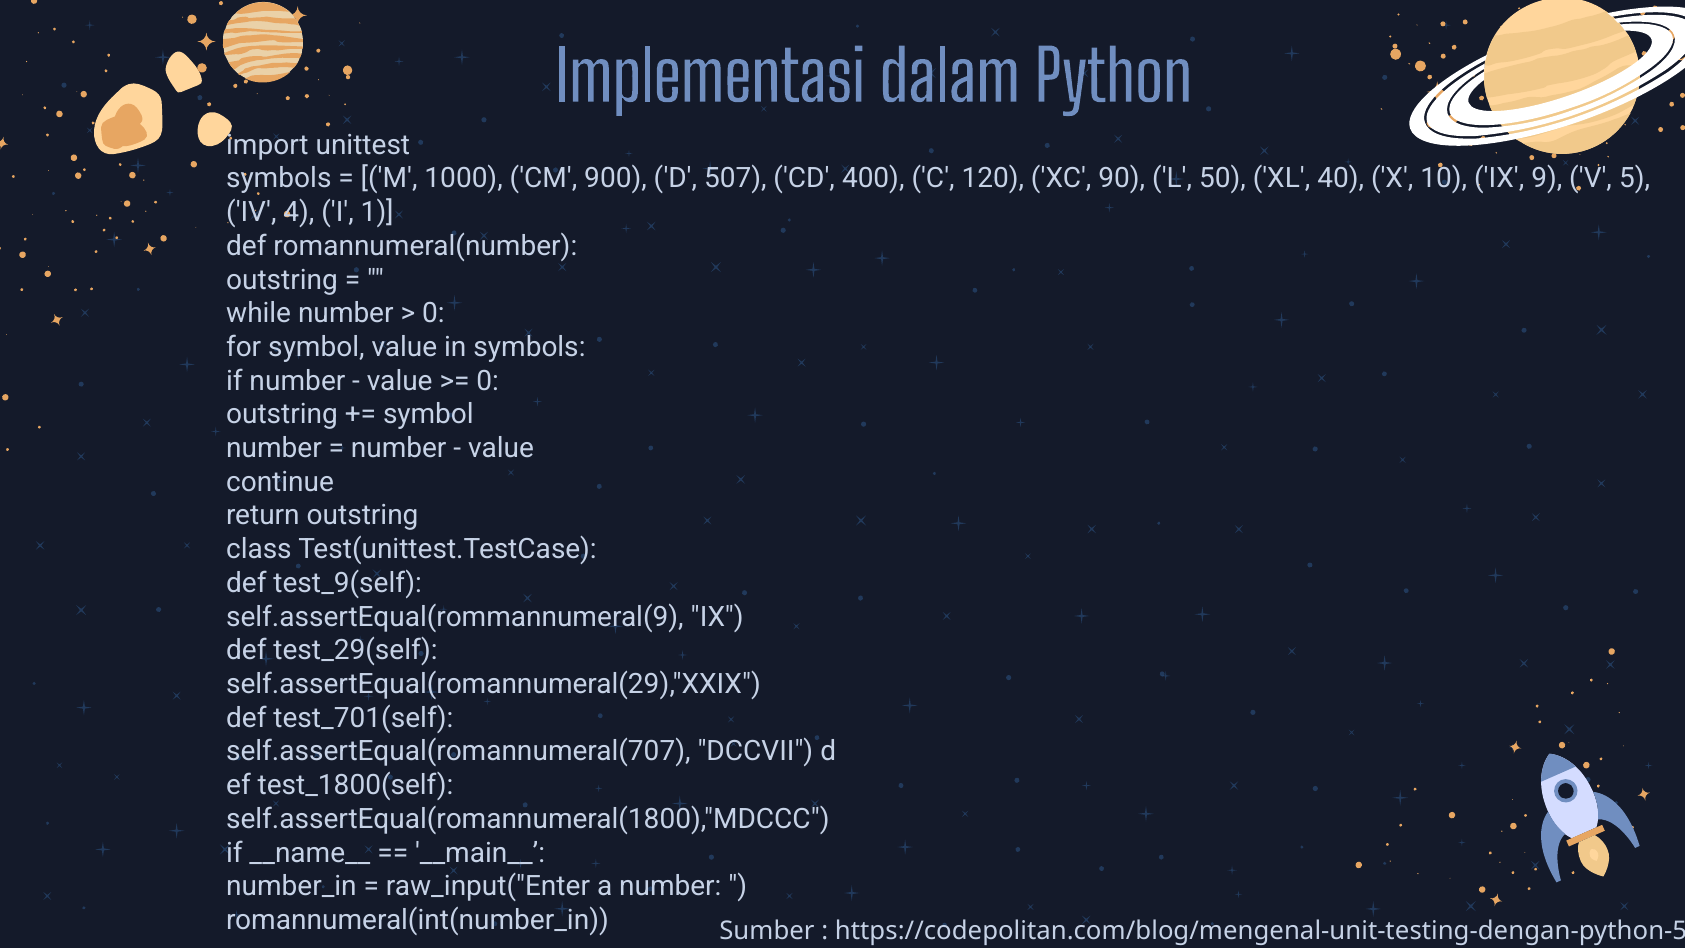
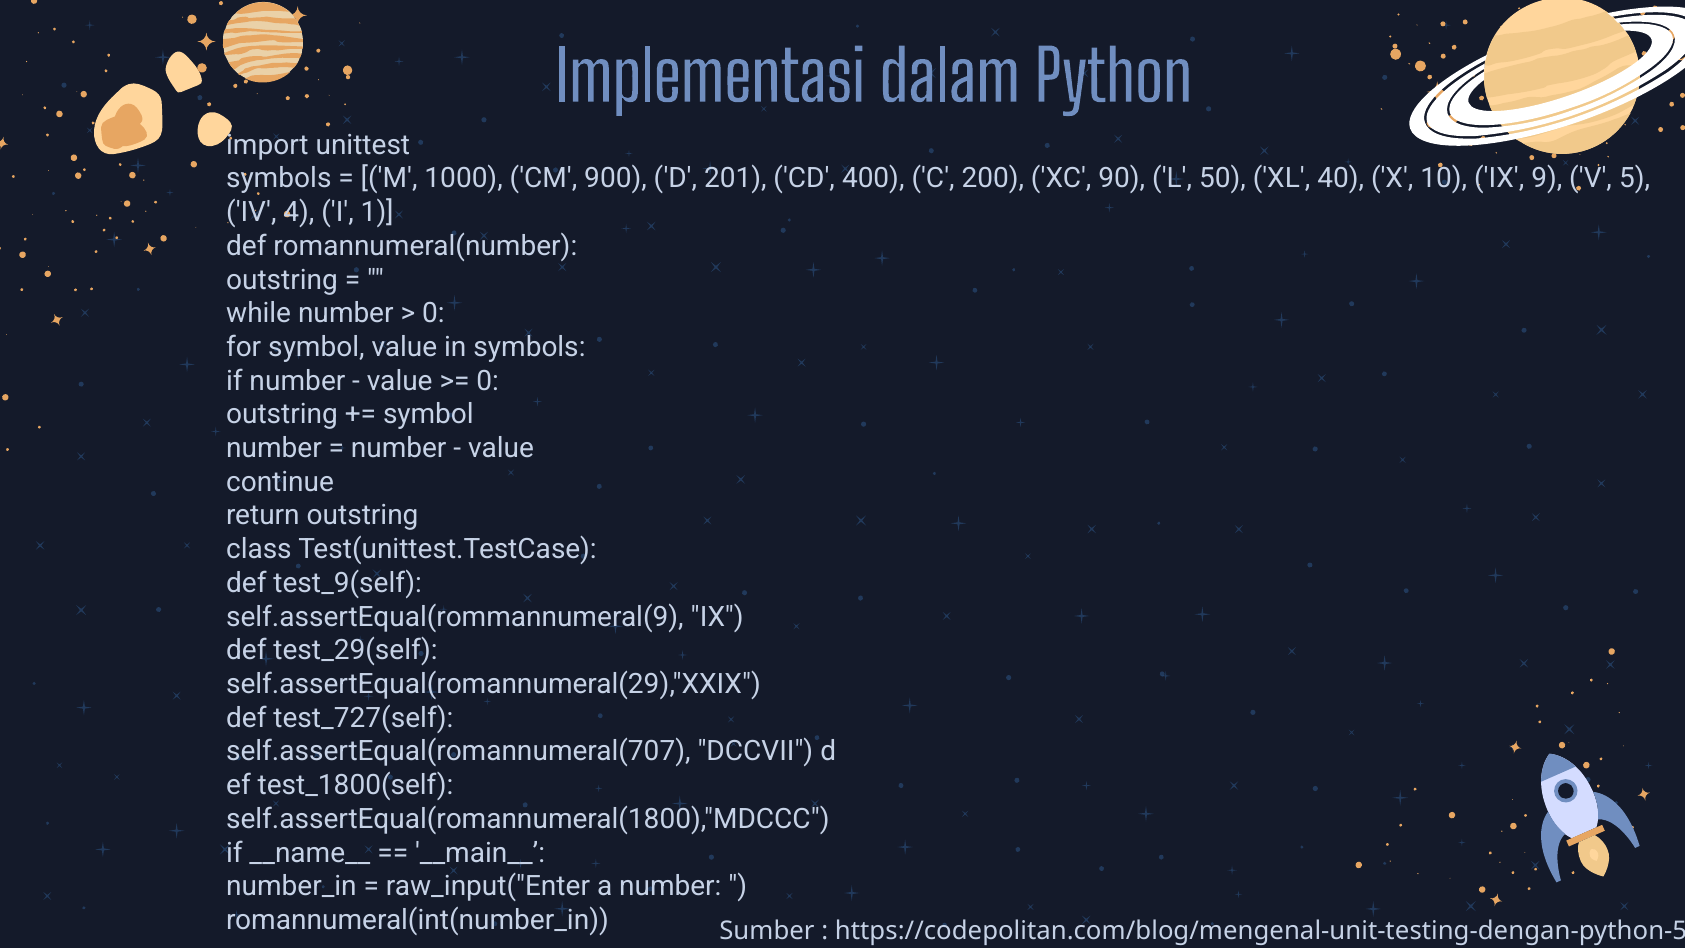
507: 507 -> 201 (735, 179)
120: 120 -> 200 (993, 179)
test_701(self: test_701(self -> test_727(self (363, 718)
